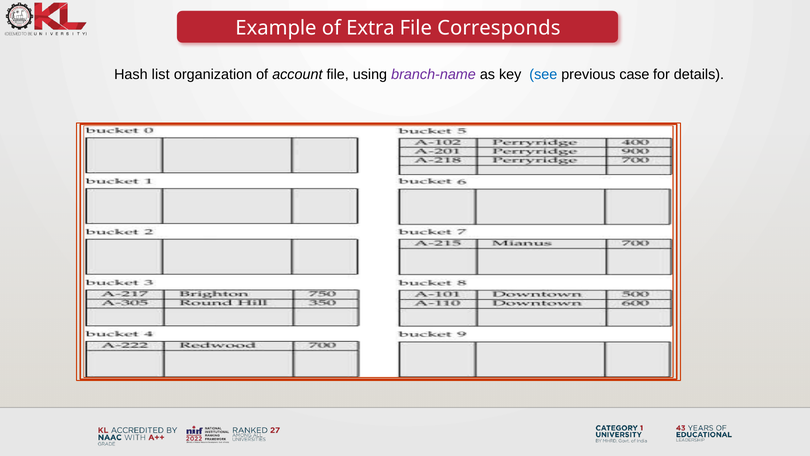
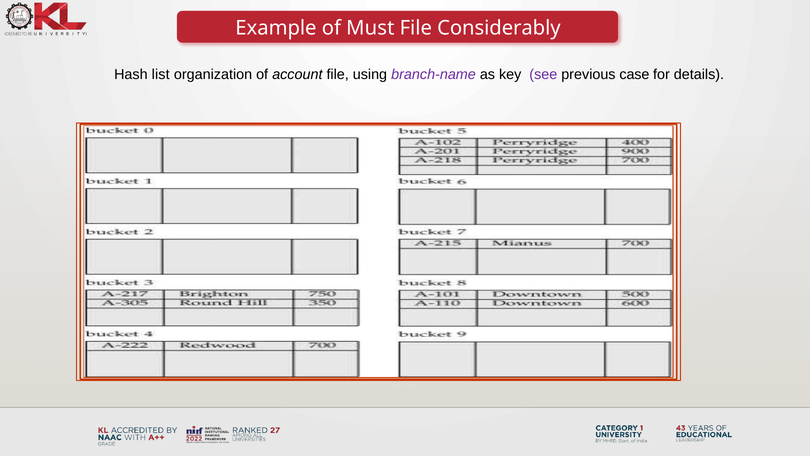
Extra: Extra -> Must (370, 28)
Corresponds: Corresponds -> Considerably (499, 28)
see colour: blue -> purple (543, 75)
